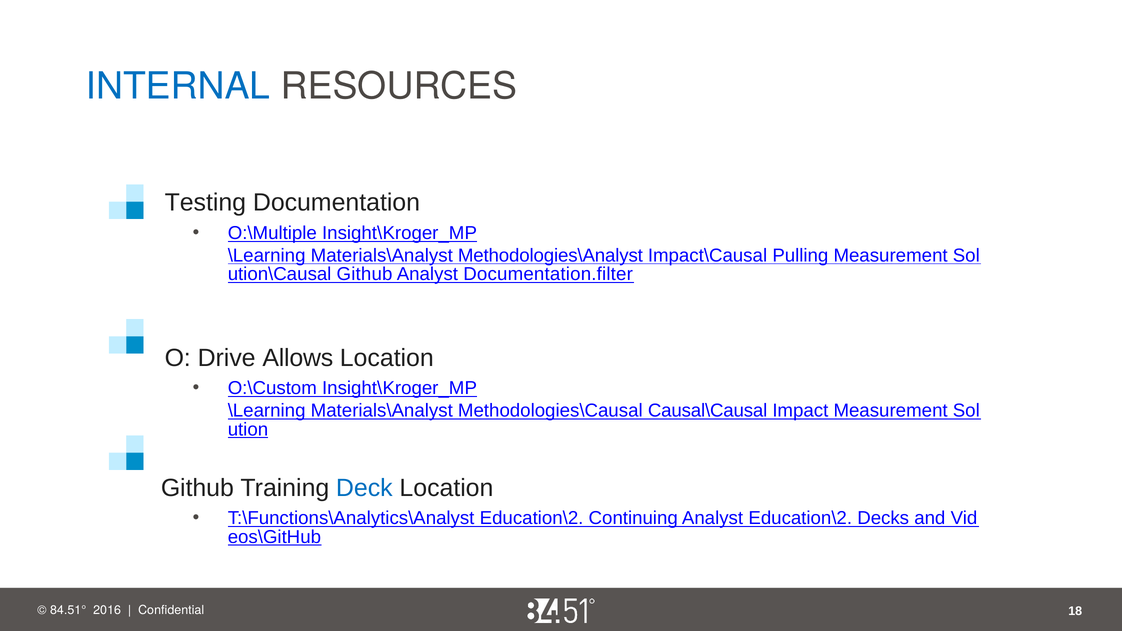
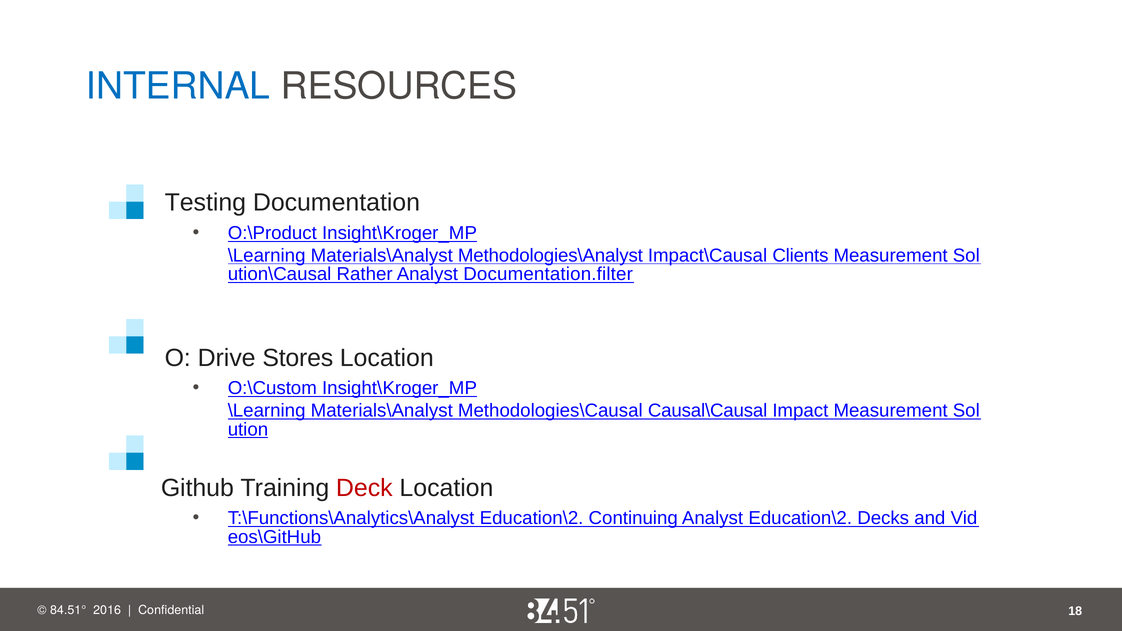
O:\Multiple: O:\Multiple -> O:\Product (272, 233)
Pulling: Pulling -> Clients (800, 256)
Github: Github -> Rather (365, 274)
Allows: Allows -> Stores (298, 358)
Deck colour: blue -> red (364, 488)
